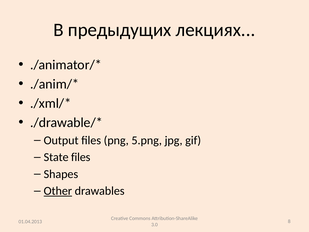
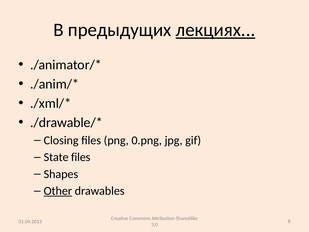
лекциях underline: none -> present (215, 30)
Output: Output -> Closing (61, 140)
5.png: 5.png -> 0.png (147, 140)
